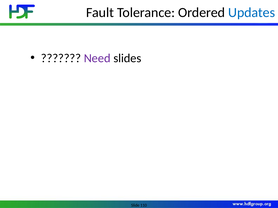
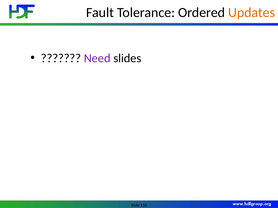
Updates colour: blue -> orange (252, 13)
